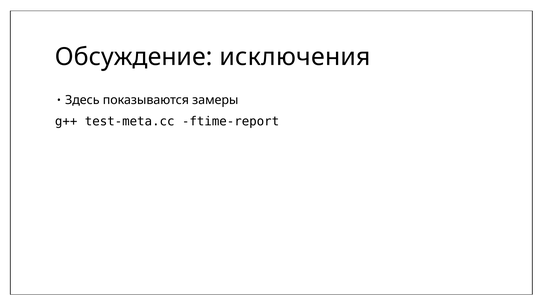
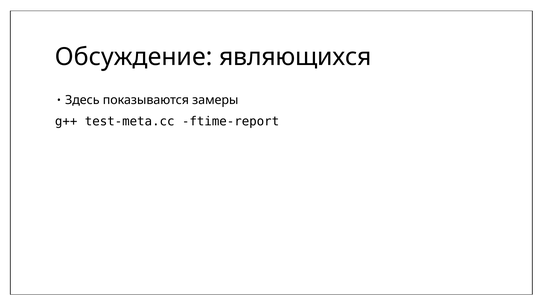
исключения: исключения -> являющихся (295, 57)
